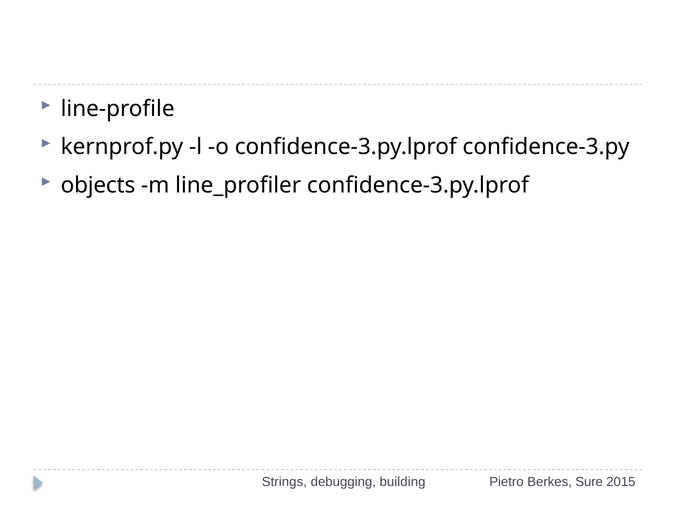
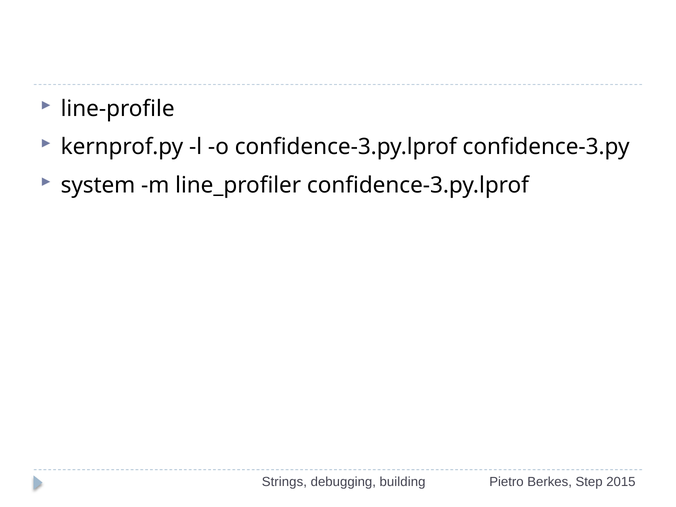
objects: objects -> system (98, 185)
Sure: Sure -> Step (589, 482)
